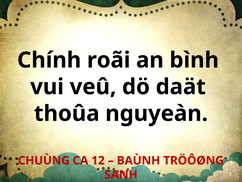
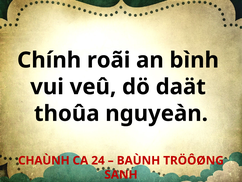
CHUÙNG: CHUÙNG -> CHAÙNH (44, 160)
12: 12 -> 24 (98, 160)
